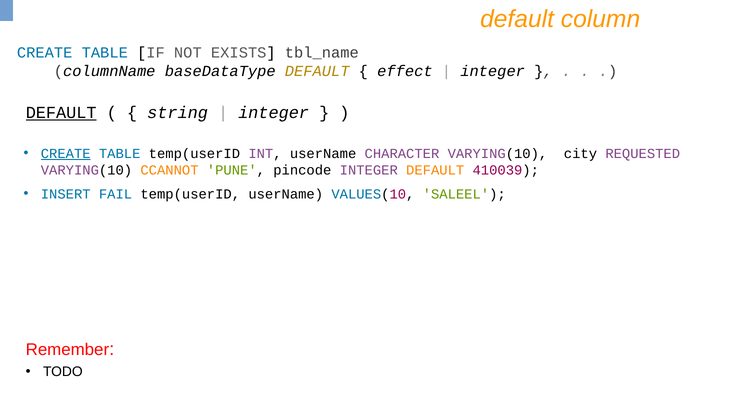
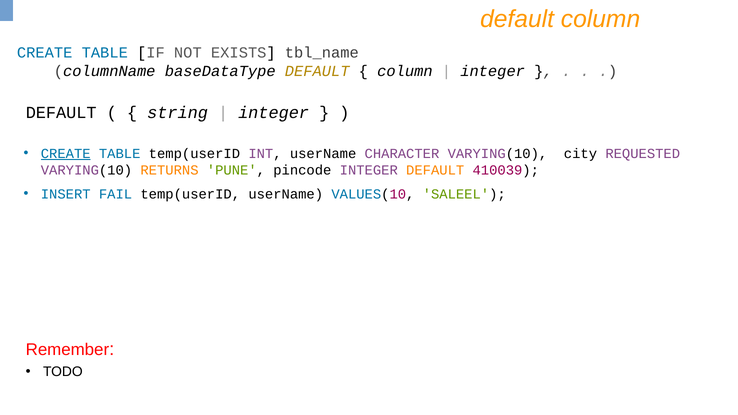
effect: effect -> column (405, 71)
DEFAULT underline: present -> none (61, 113)
CCANNOT: CCANNOT -> RETURNS (170, 170)
